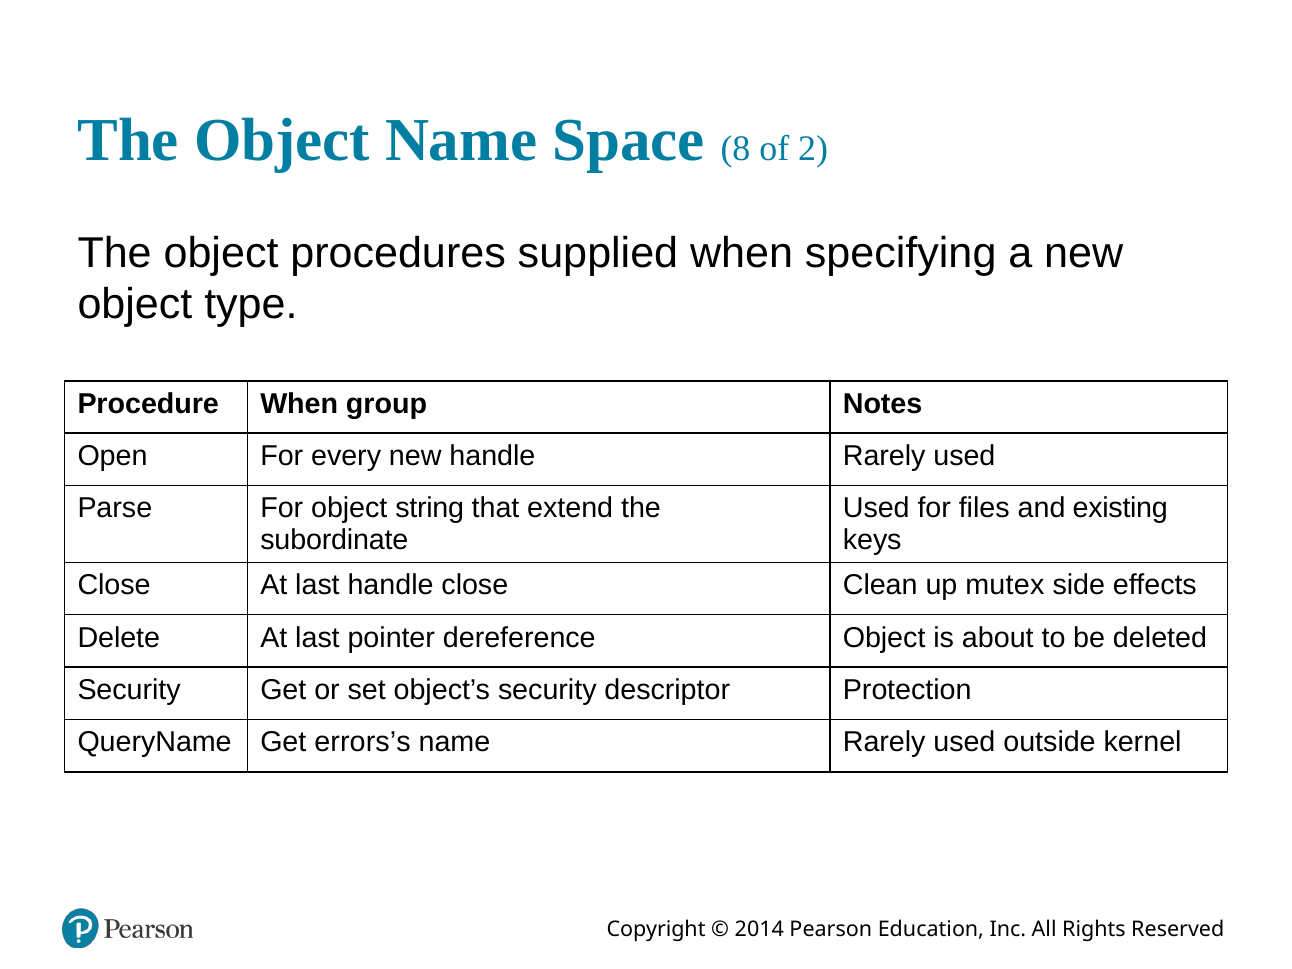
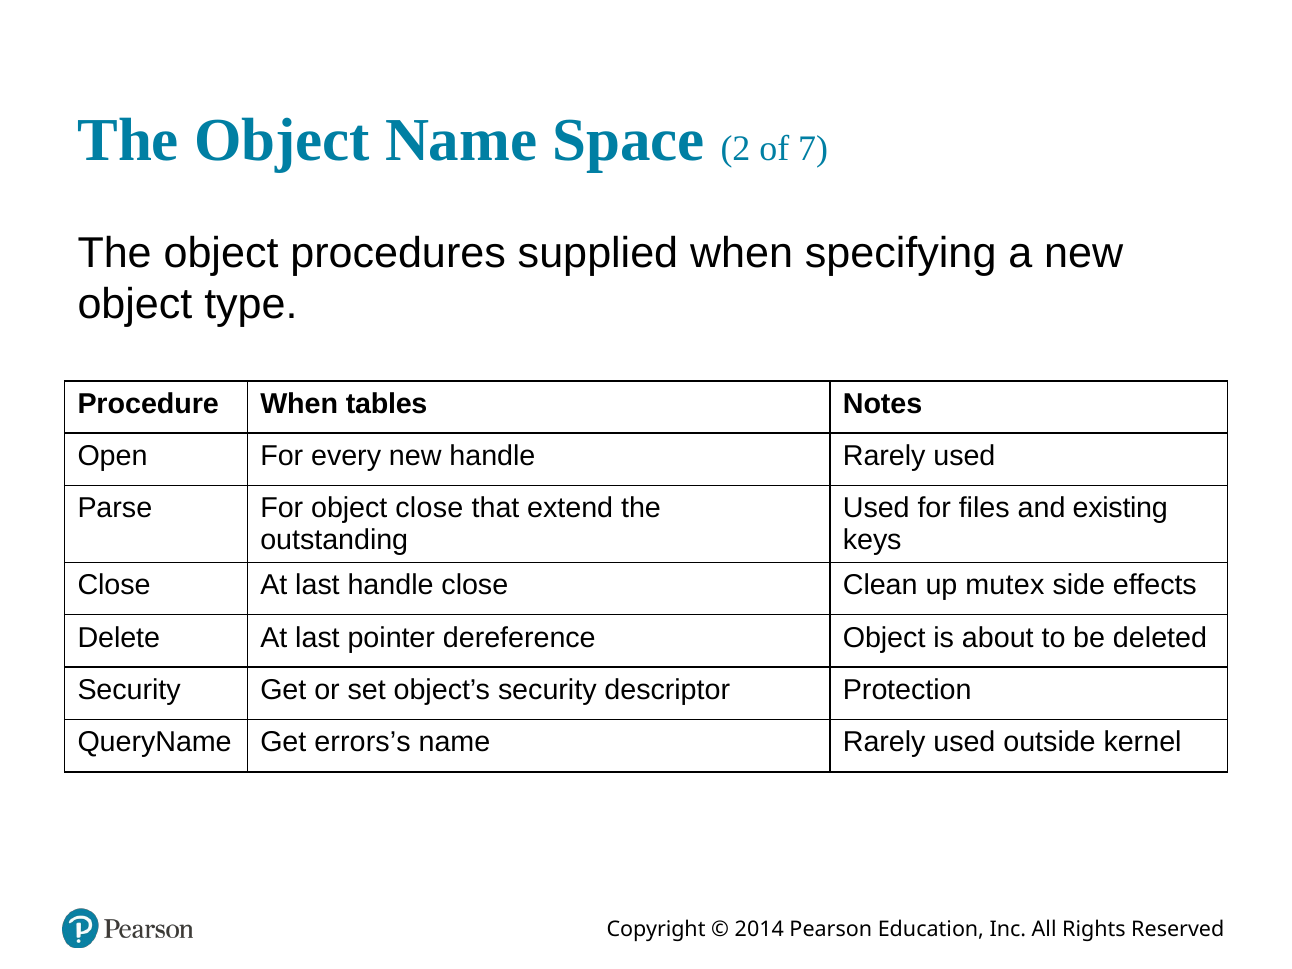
8: 8 -> 2 (735, 148)
2: 2 -> 7 (813, 148)
group: group -> tables (387, 404)
object string: string -> close (429, 508)
subordinate: subordinate -> outstanding (334, 540)
